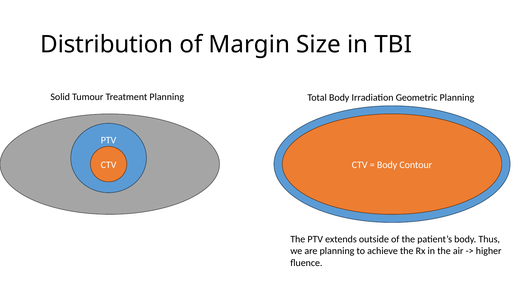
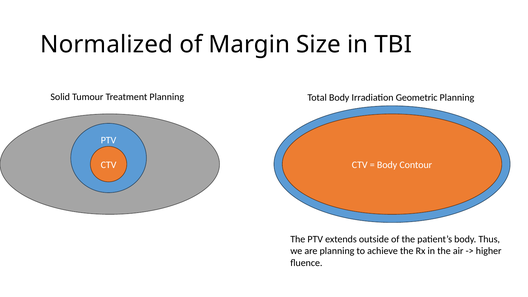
Distribution: Distribution -> Normalized (107, 44)
